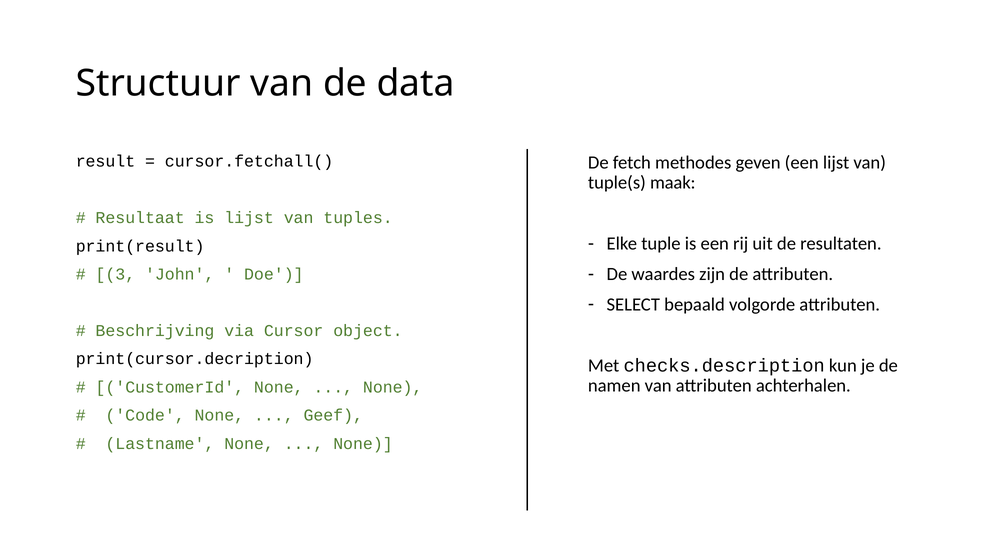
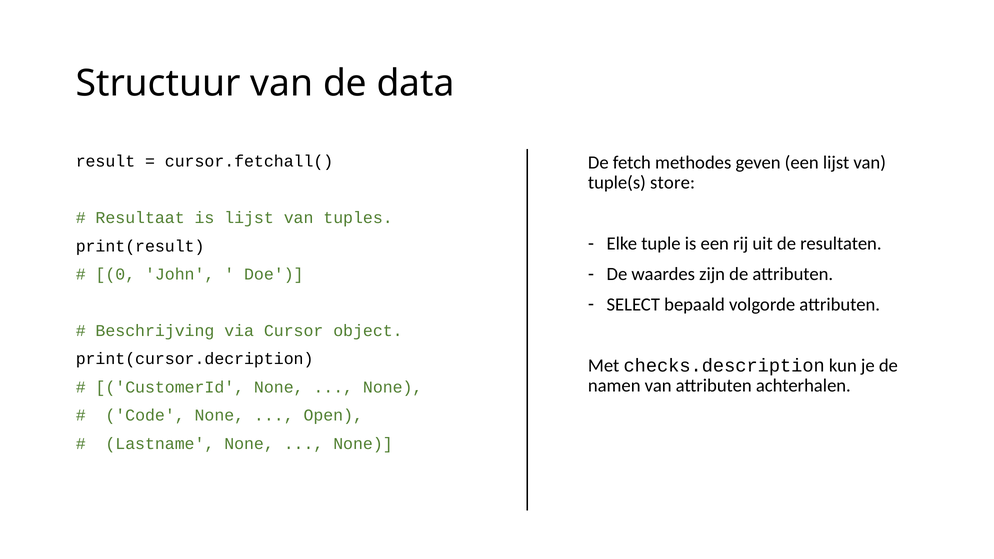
maak: maak -> store (673, 183)
3: 3 -> 0 (115, 274)
Geef: Geef -> Open (333, 416)
